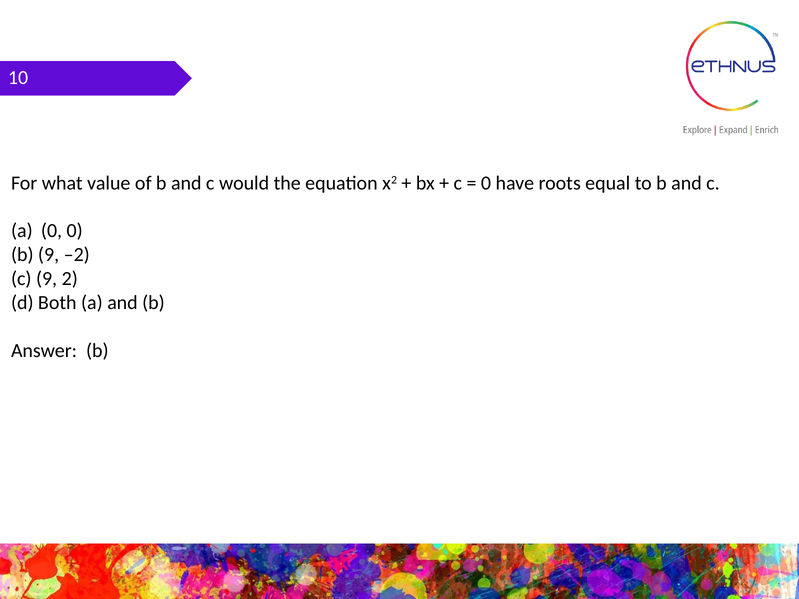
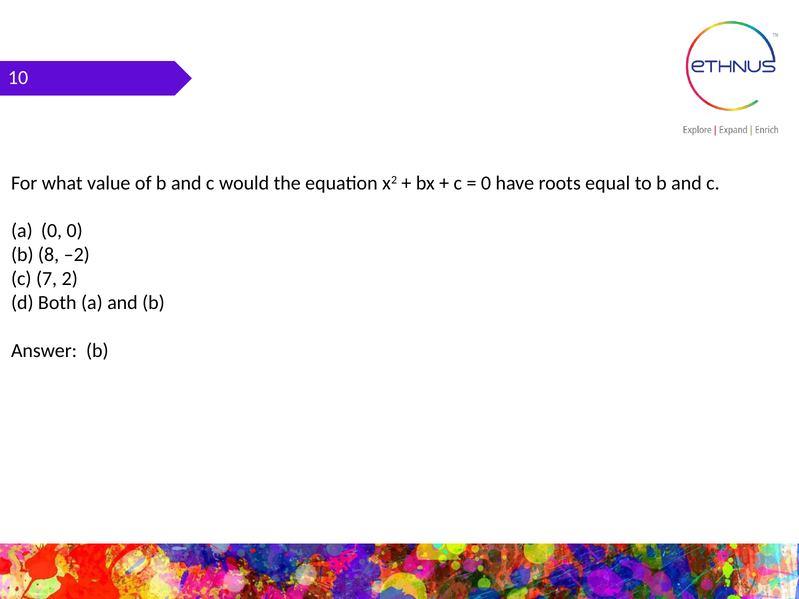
b 9: 9 -> 8 (49, 255)
c 9: 9 -> 7 (47, 279)
